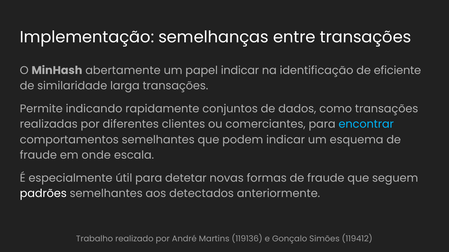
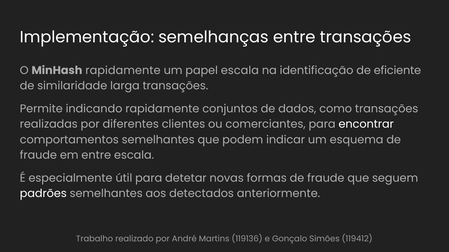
MinHash abertamente: abertamente -> rapidamente (123, 71)
papel indicar: indicar -> escala (240, 71)
encontrar colour: light blue -> white (366, 125)
em onde: onde -> entre (96, 156)
